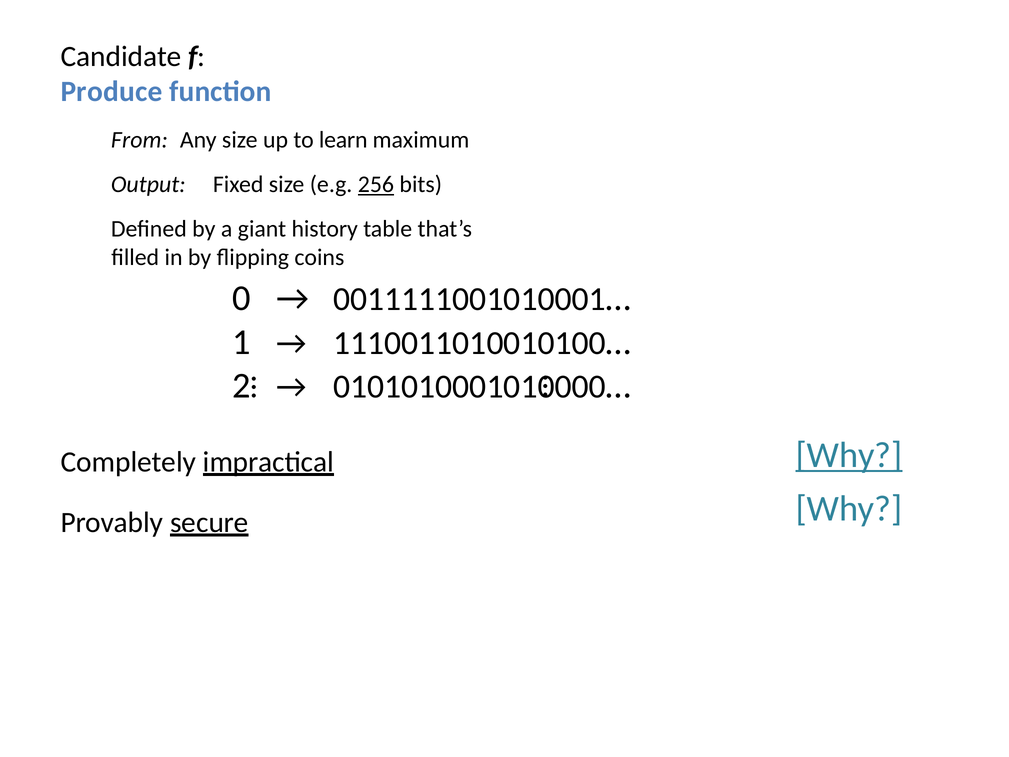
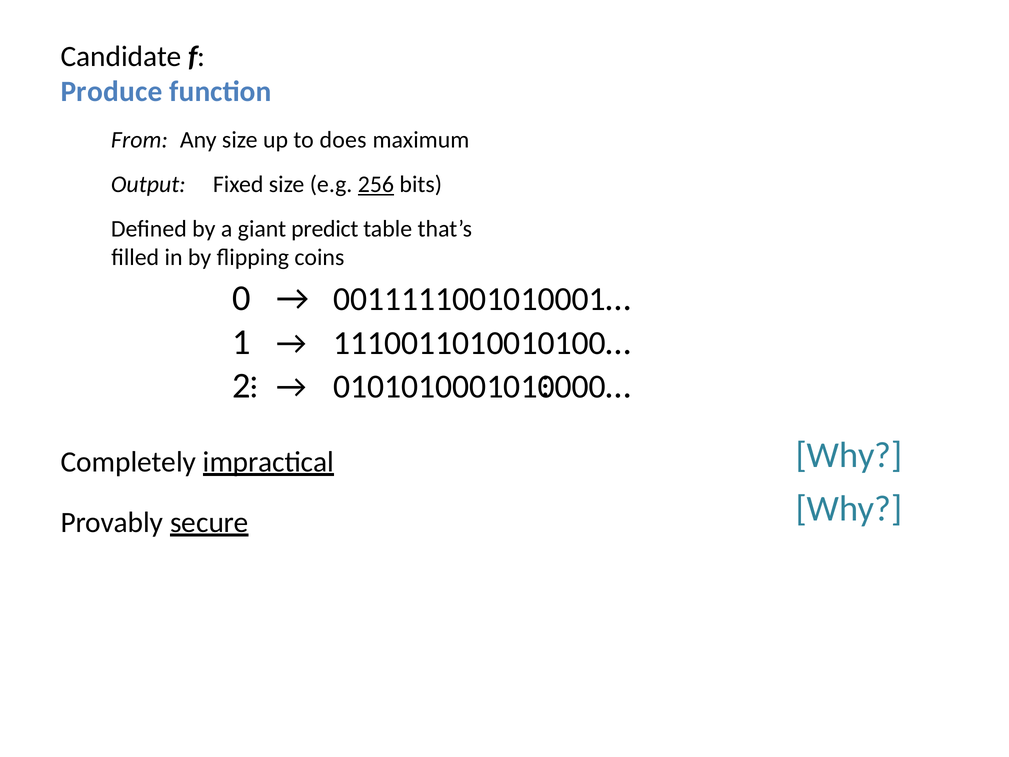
learn: learn -> does (343, 140)
history: history -> predict (325, 229)
Why underline: present -> none (849, 455)
